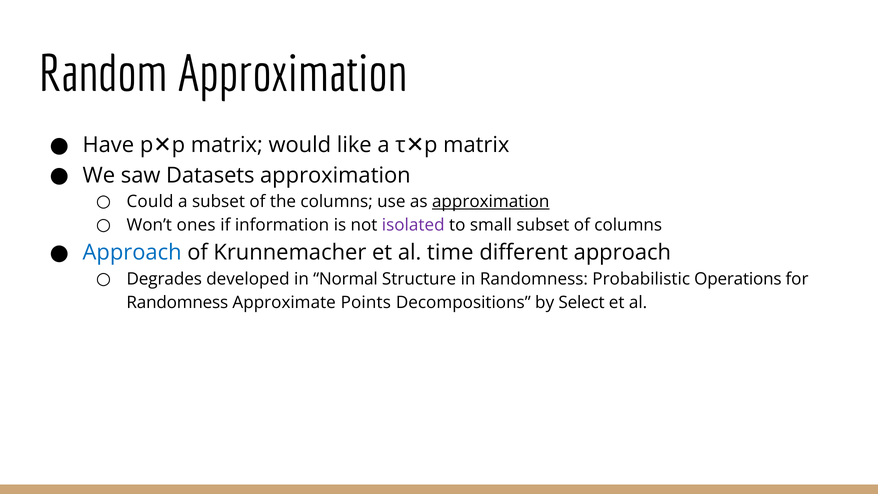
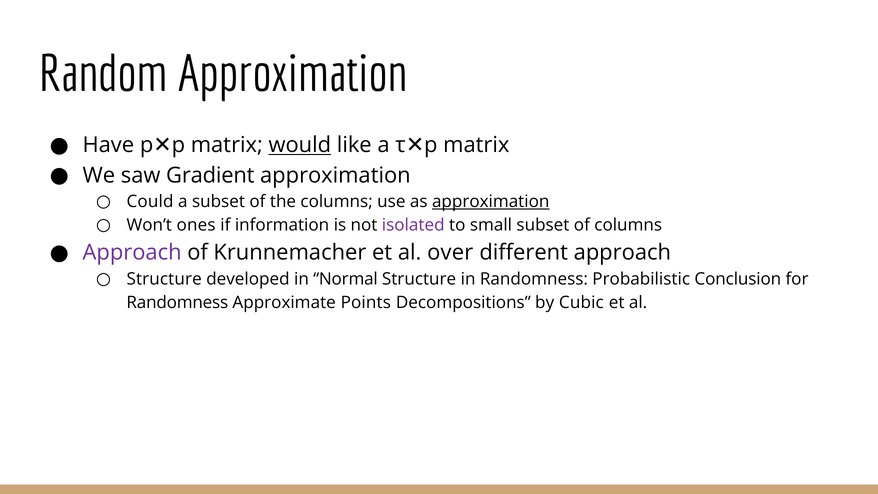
would underline: none -> present (300, 145)
Datasets: Datasets -> Gradient (210, 175)
Approach colour: blue -> purple (132, 253)
time: time -> over (450, 253)
Degrades: Degrades -> Structure (164, 279)
Operations: Operations -> Conclusion (738, 279)
Select: Select -> Cubic (581, 302)
